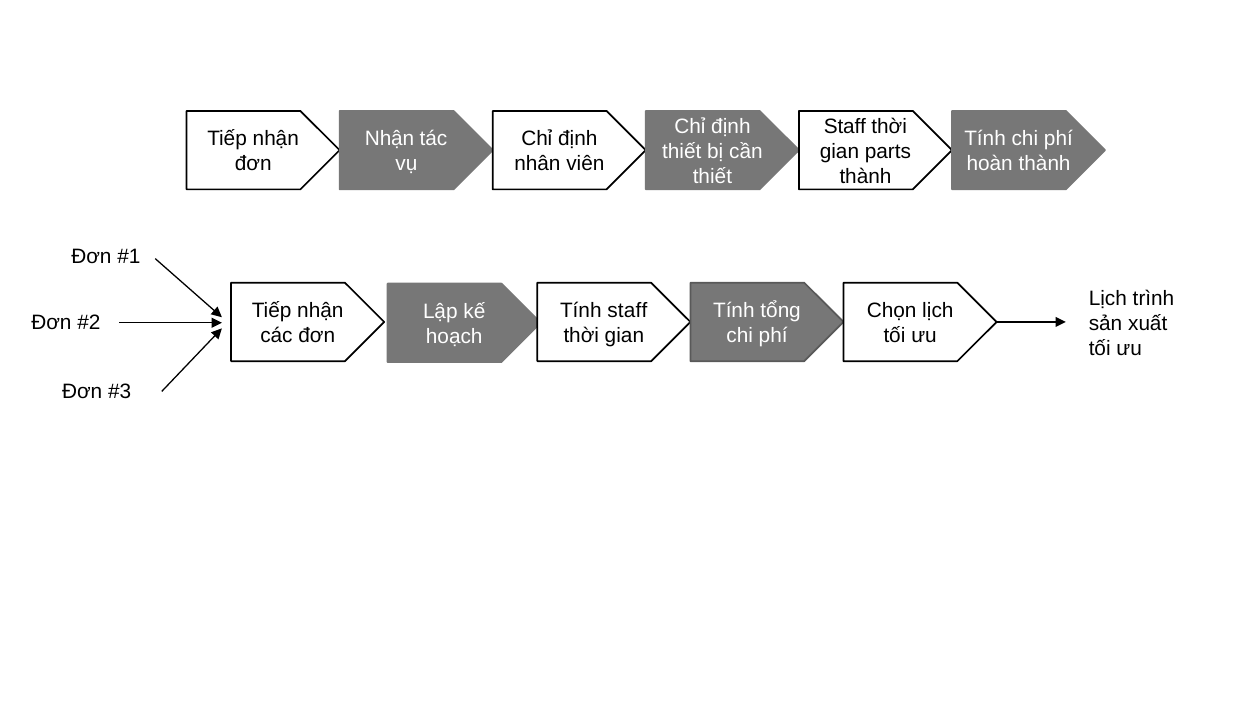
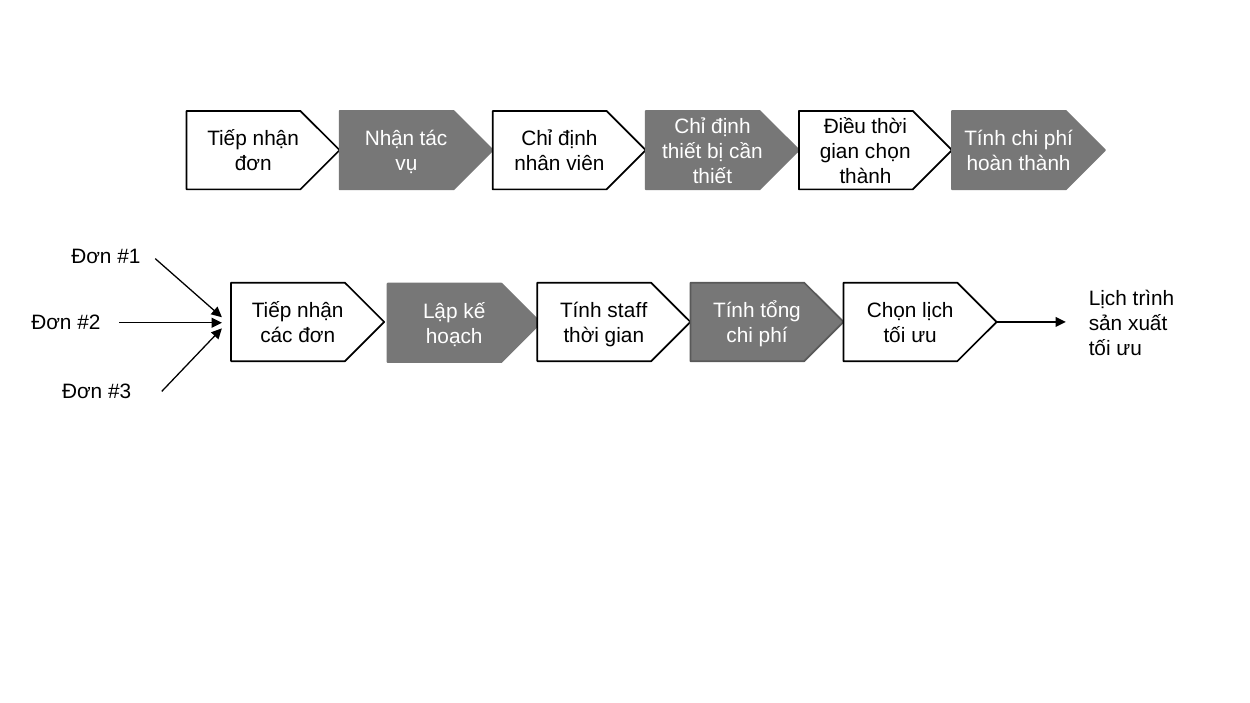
Staff: Staff -> Điều (845, 127)
gian parts: parts -> chọn (888, 152)
